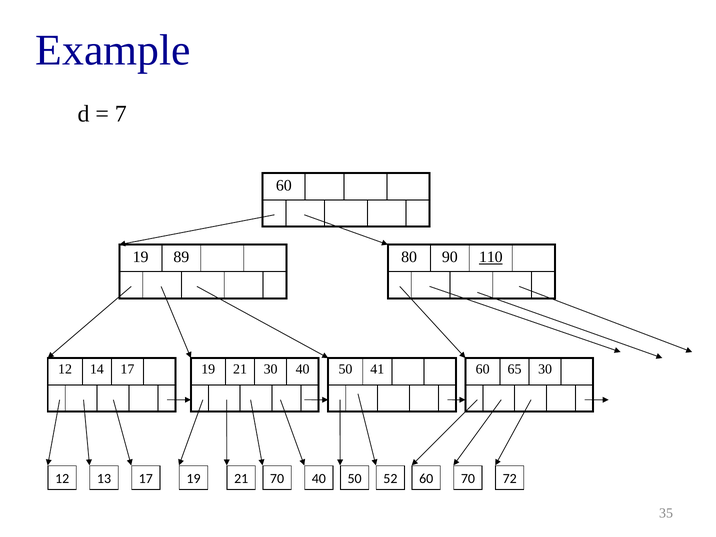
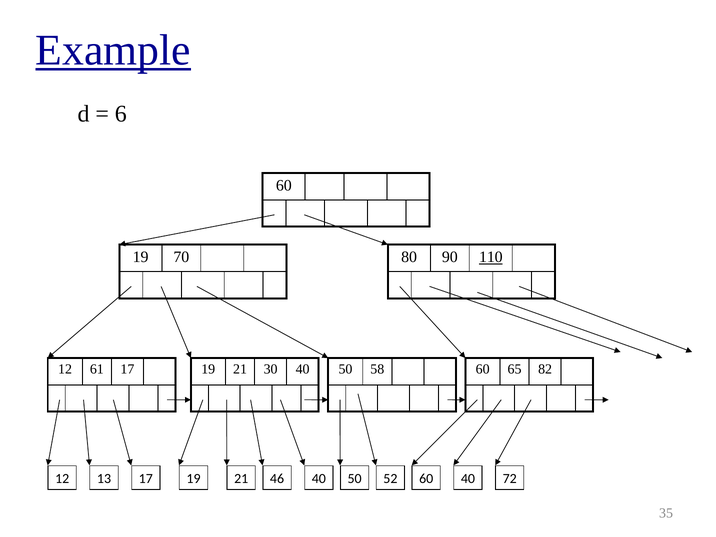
Example underline: none -> present (113, 50)
7: 7 -> 6 (121, 114)
89: 89 -> 70 (181, 257)
14: 14 -> 61 (97, 369)
41: 41 -> 58 (377, 369)
65 30: 30 -> 82 (545, 369)
21 70: 70 -> 46 (277, 479)
60 70: 70 -> 40 (468, 479)
